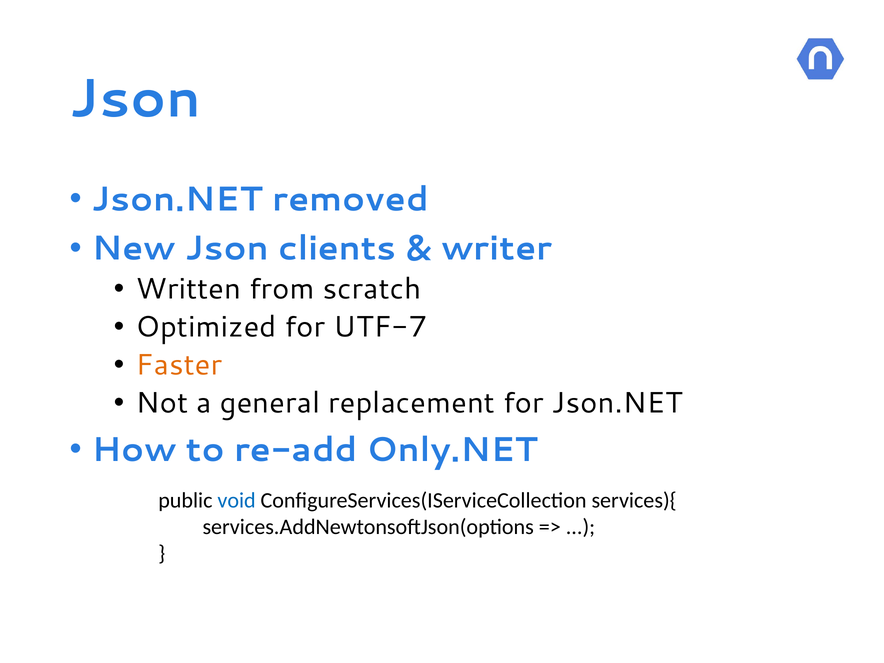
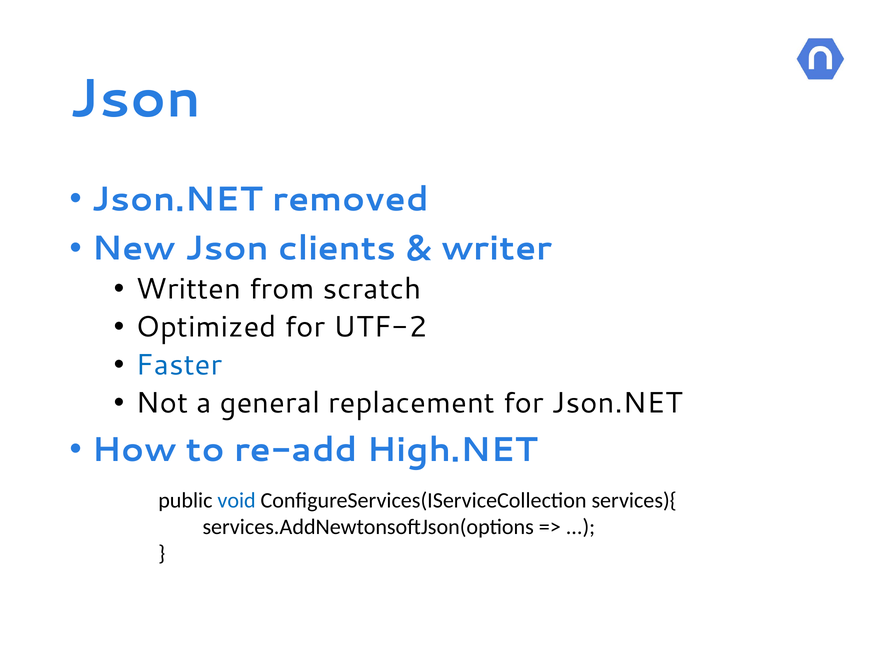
UTF-7: UTF-7 -> UTF-2 (380, 327)
Faster colour: orange -> blue (179, 365)
Only.NET: Only.NET -> High.NET (452, 450)
